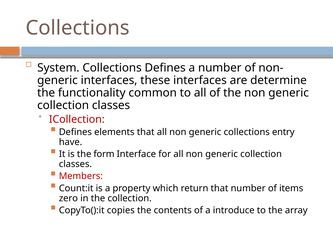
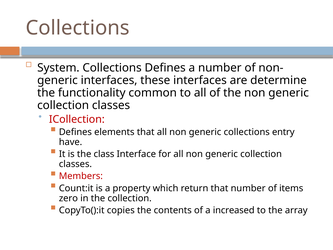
form: form -> class (104, 154)
introduce: introduce -> increased (234, 210)
